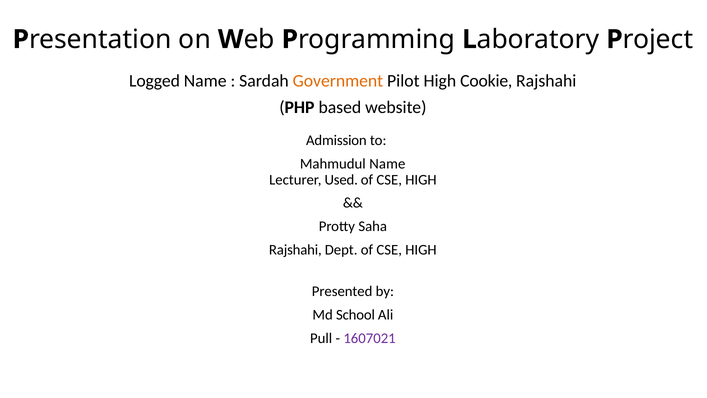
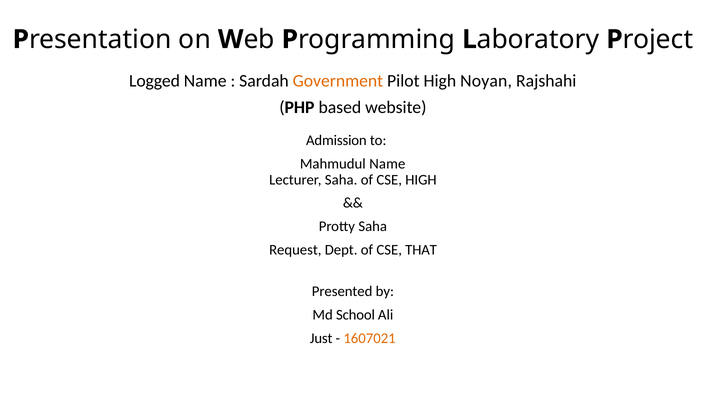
Cookie: Cookie -> Noyan (486, 81)
Lecturer Used: Used -> Saha (341, 180)
Rajshahi: Rajshahi -> Request (295, 250)
Dept of CSE HIGH: HIGH -> THAT (421, 250)
Pull: Pull -> Just (321, 338)
1607021 colour: purple -> orange (370, 338)
